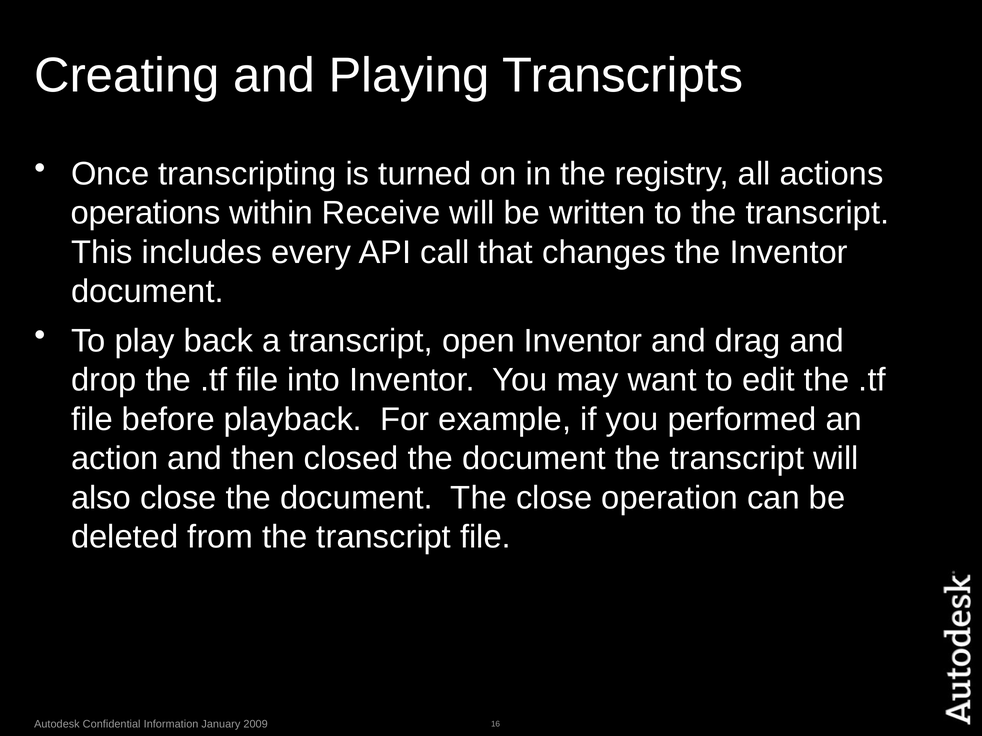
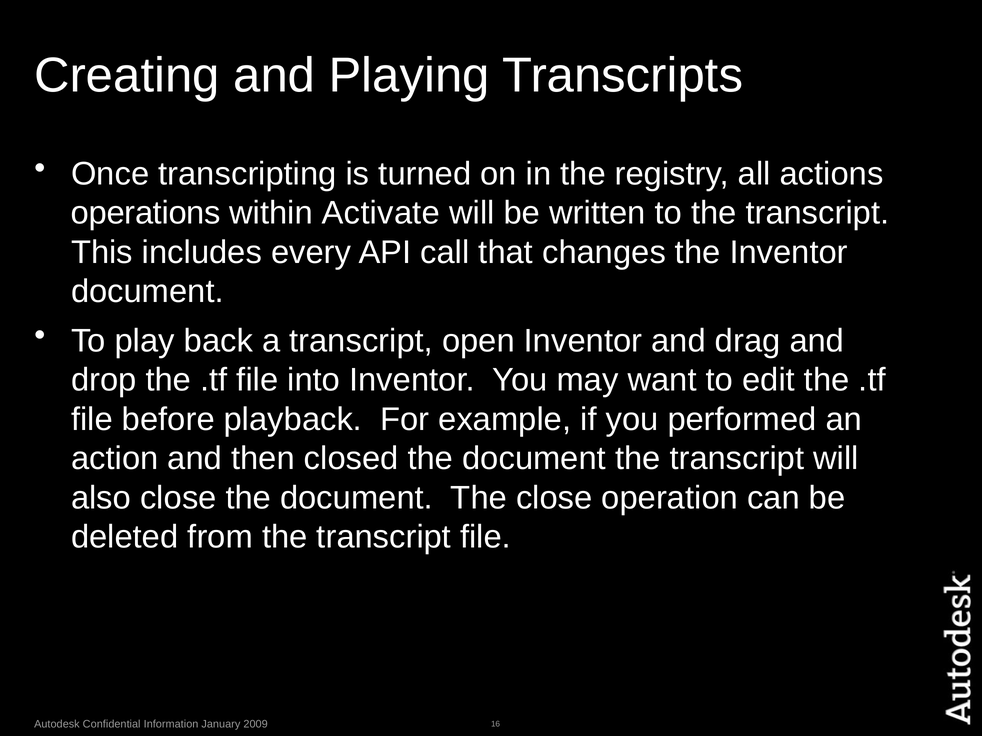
Receive: Receive -> Activate (381, 213)
